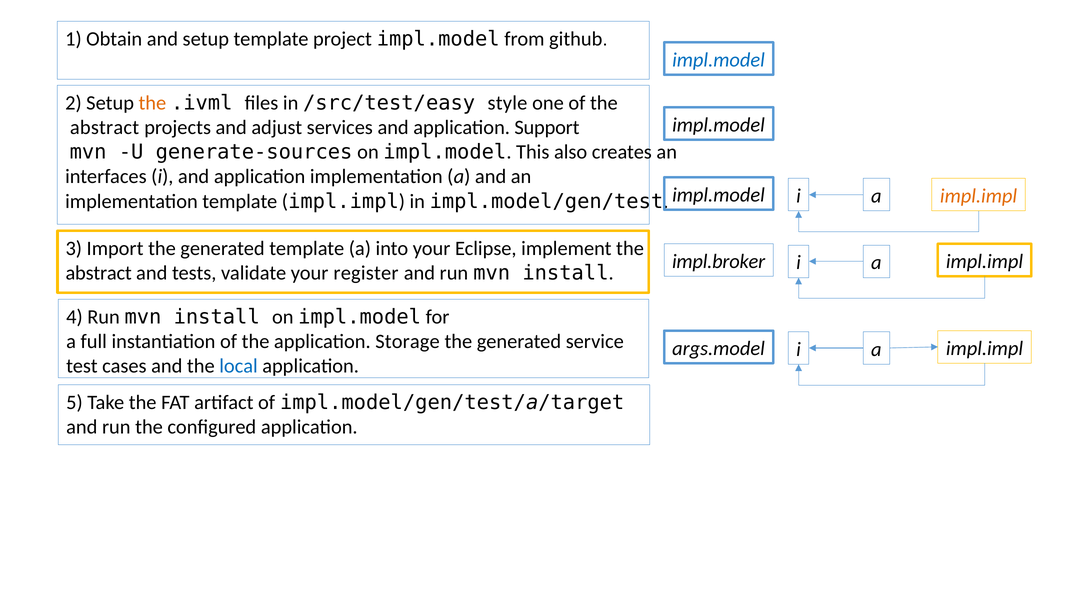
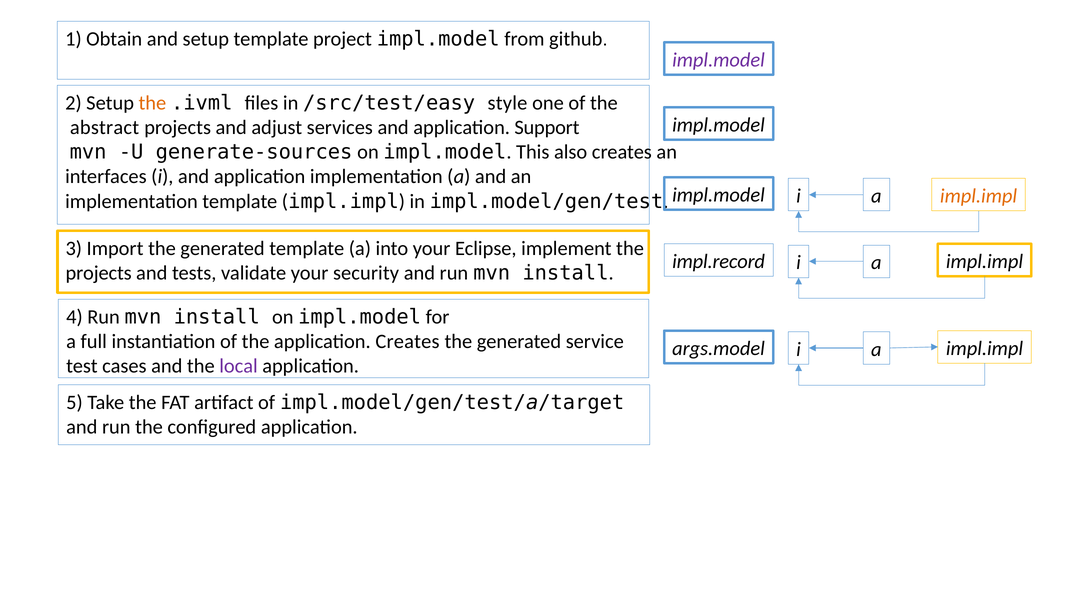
impl.model colour: blue -> purple (718, 60)
impl.broker: impl.broker -> impl.record (719, 262)
abstract: abstract -> projects (99, 273)
register: register -> security (366, 273)
application Storage: Storage -> Creates (407, 342)
local colour: blue -> purple (239, 366)
